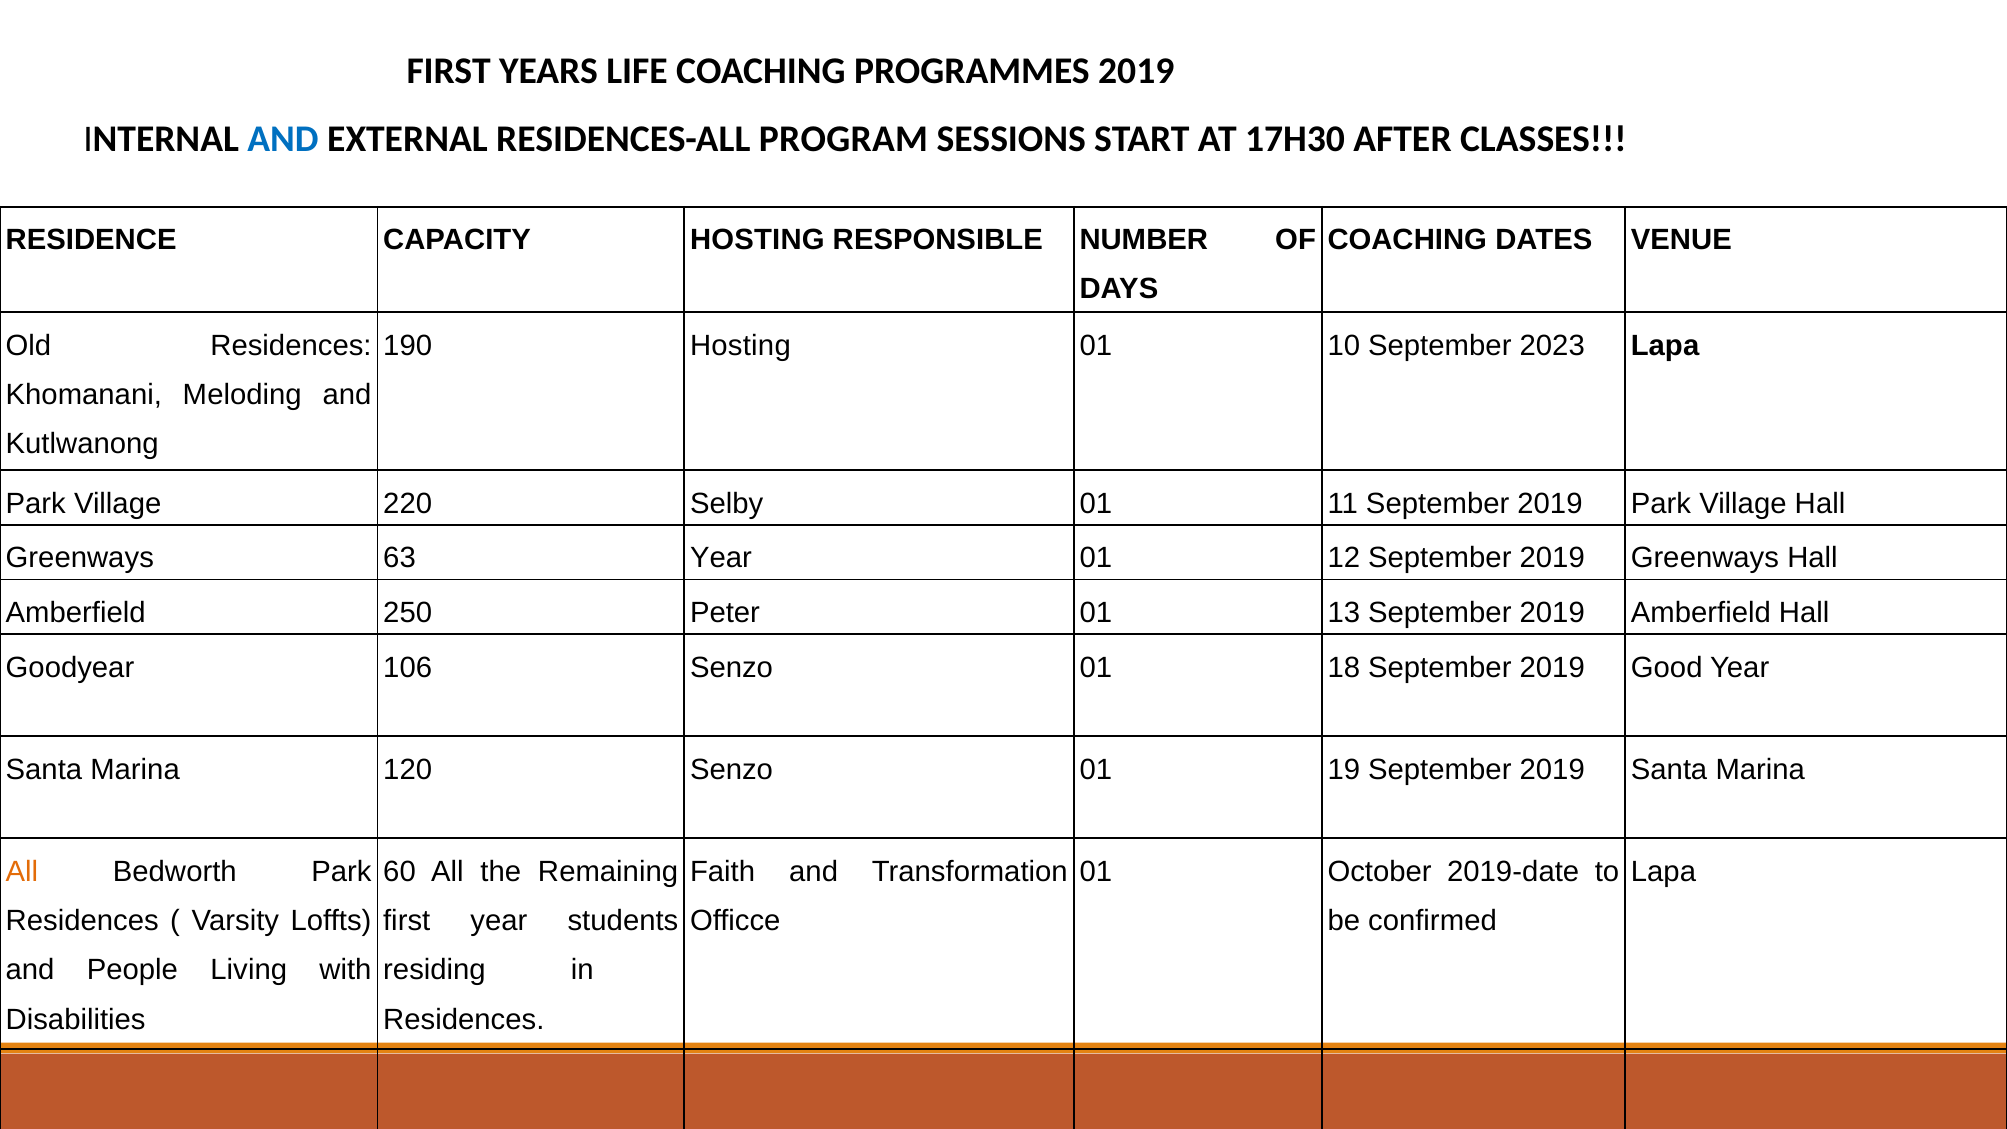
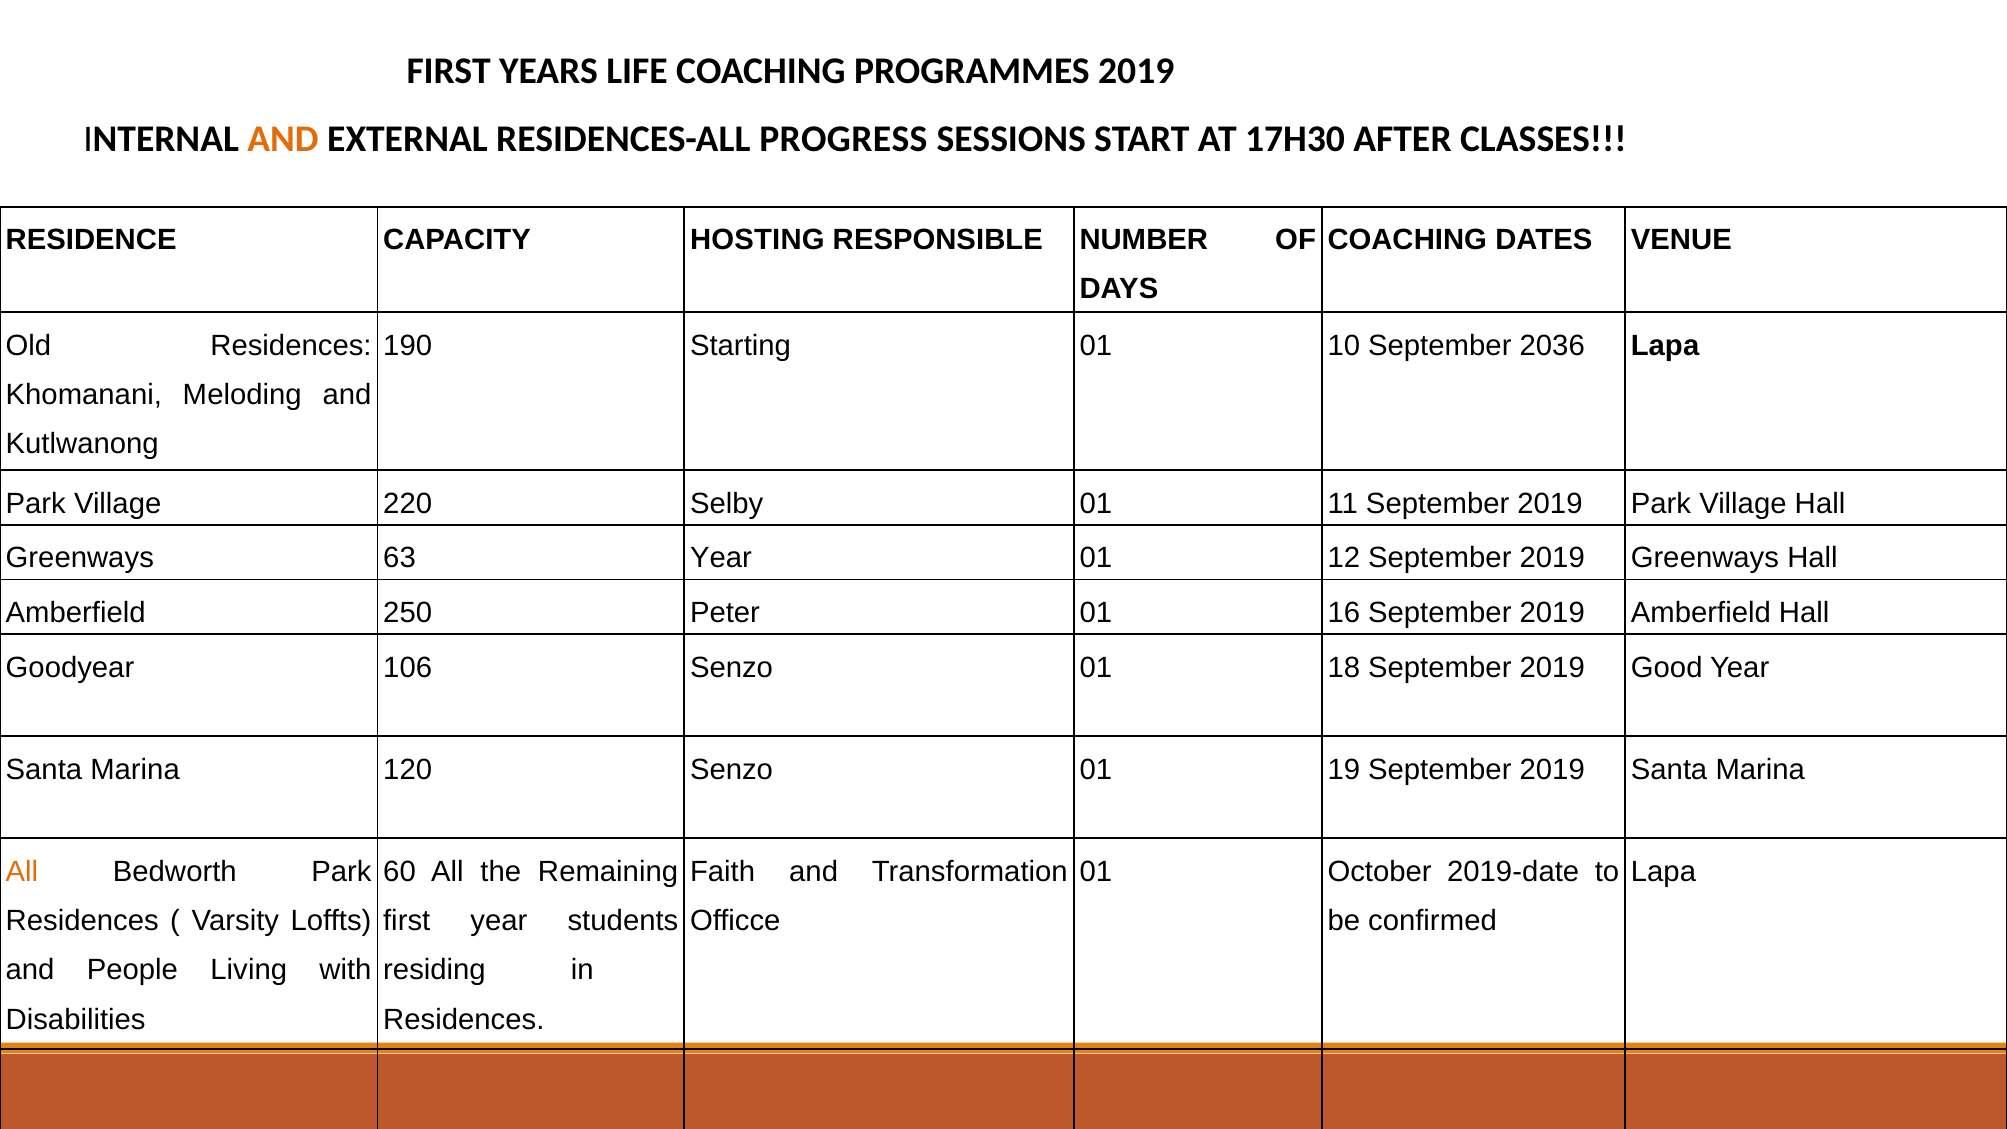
AND colour: blue -> orange (283, 139)
PROGRAM: PROGRAM -> PROGRESS (843, 139)
190 Hosting: Hosting -> Starting (741, 345)
2023: 2023 -> 2036 (1552, 345)
13: 13 -> 16 (1344, 613)
